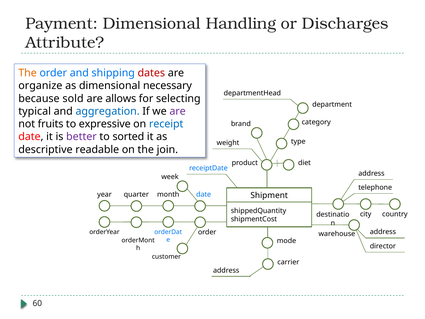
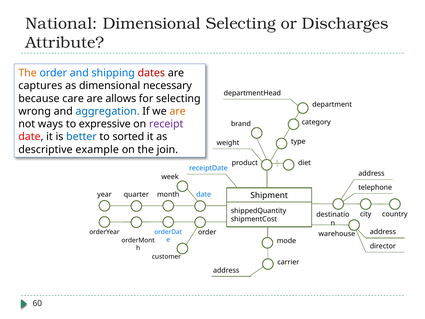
Payment: Payment -> National (62, 23)
Dimensional Handling: Handling -> Selecting (241, 23)
organize: organize -> captures (40, 86)
sold: sold -> care (73, 98)
typical: typical -> wrong (35, 111)
are colour: purple -> orange (178, 111)
fruits: fruits -> ways (50, 124)
receipt colour: blue -> purple (166, 124)
better colour: purple -> blue (81, 137)
readable: readable -> example (97, 149)
